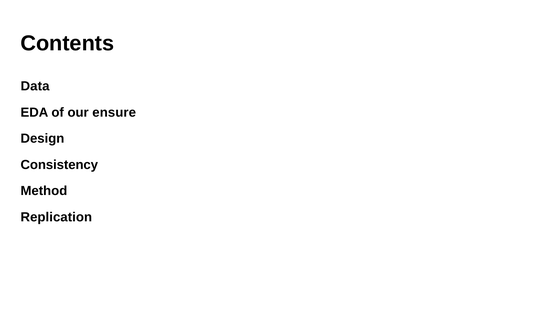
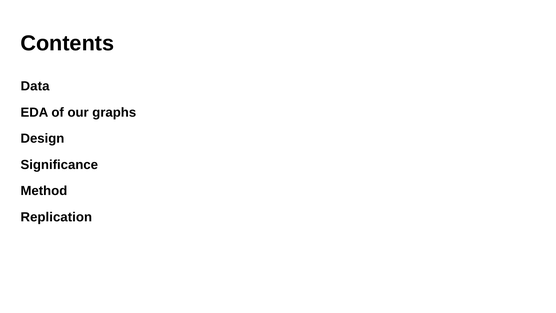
ensure: ensure -> graphs (114, 112)
Consistency: Consistency -> Significance (59, 165)
